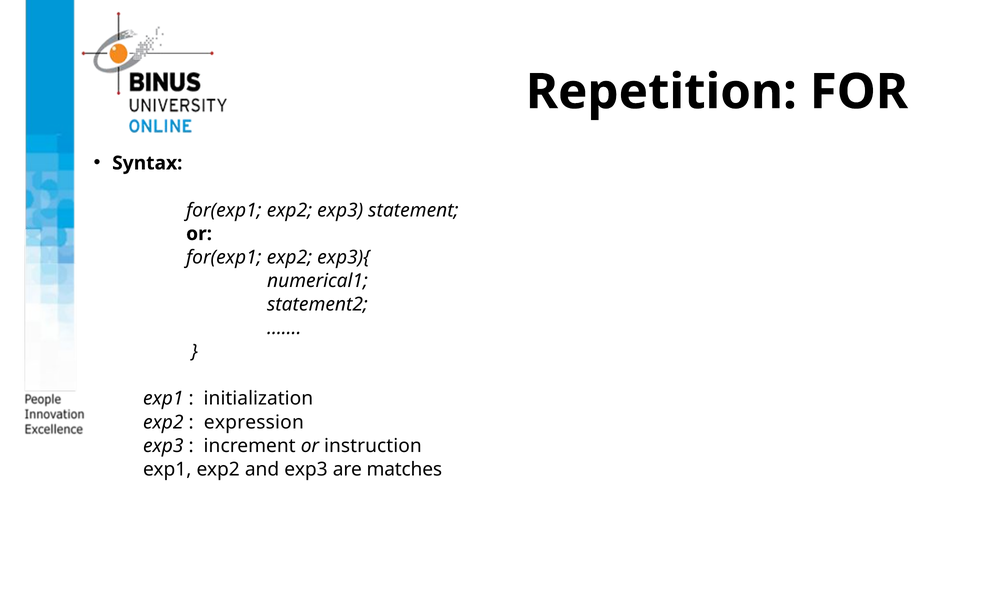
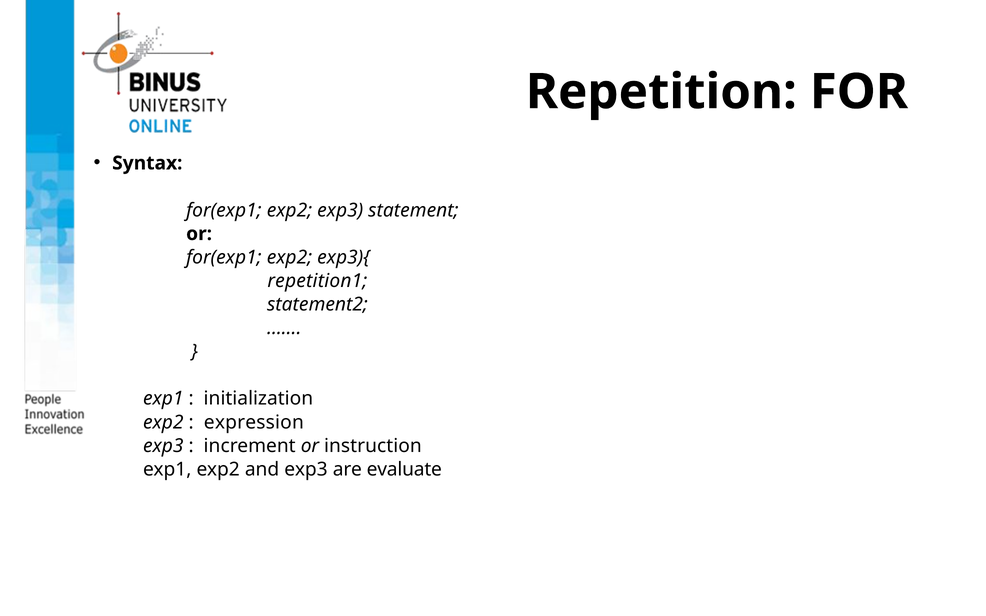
numerical1: numerical1 -> repetition1 (317, 281)
matches: matches -> evaluate (404, 469)
